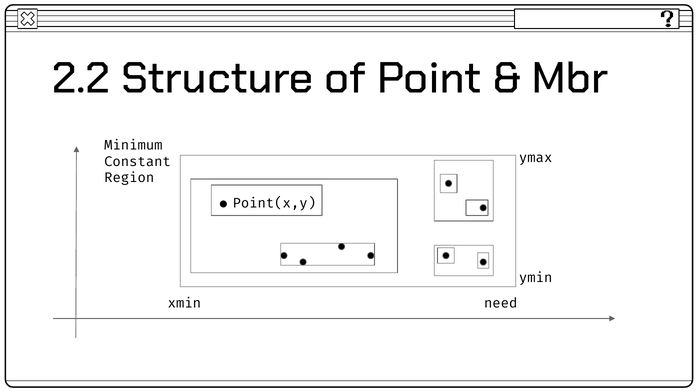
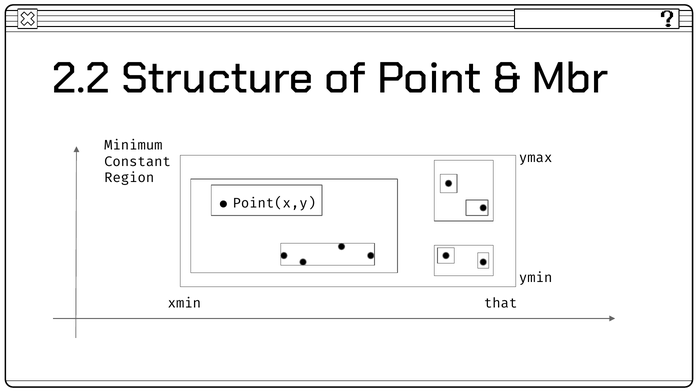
need: need -> that (501, 304)
